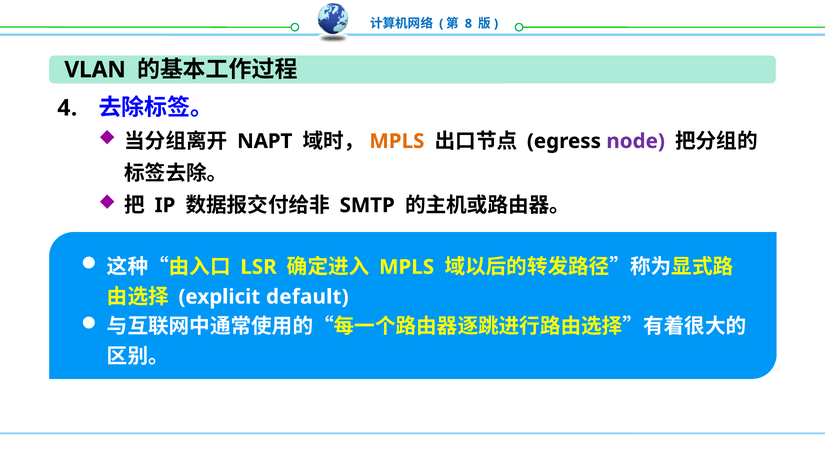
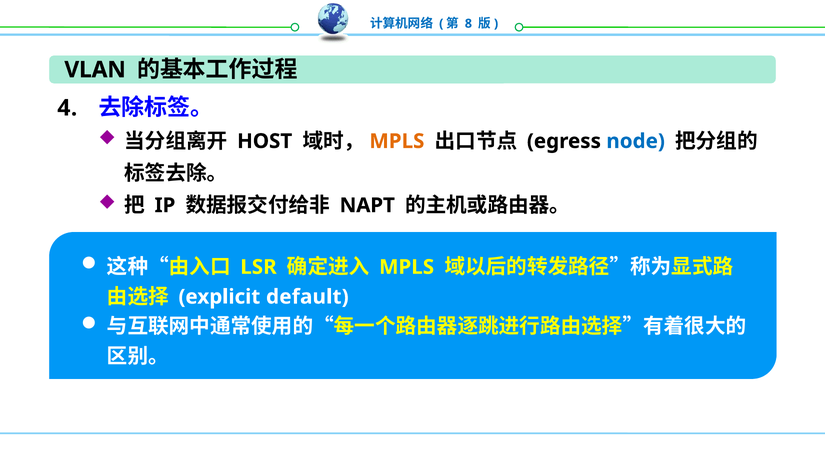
NAPT: NAPT -> HOST (265, 141)
node colour: purple -> blue (636, 141)
SMTP: SMTP -> NAPT (367, 205)
